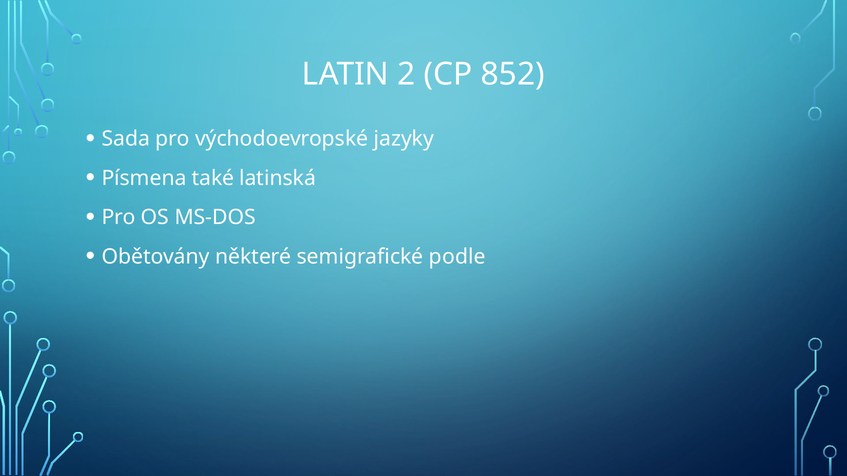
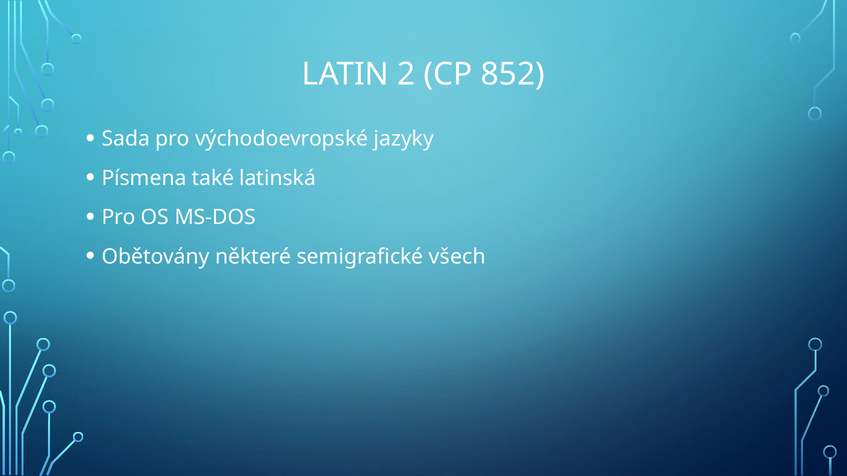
podle: podle -> všech (457, 257)
